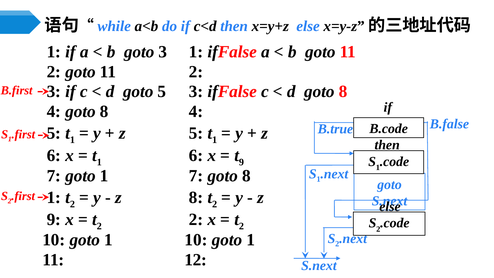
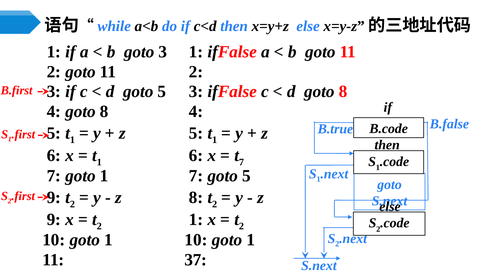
9: 9 -> 7 (241, 162)
7 goto 8: 8 -> 5 (246, 176)
1: 1 -> 9 (54, 197)
2: 2 -> 1 (196, 219)
12: 12 -> 37 (196, 260)
